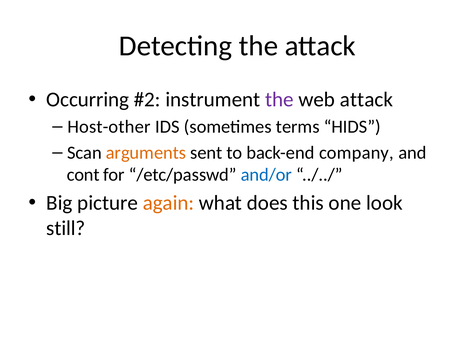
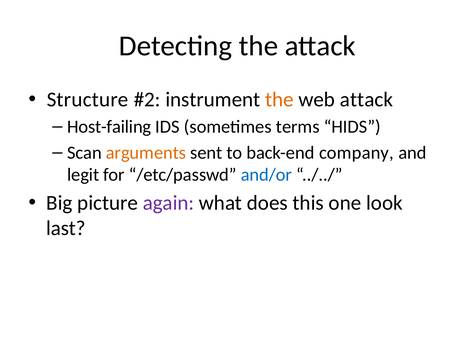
Occurring: Occurring -> Structure (88, 100)
the colour: purple -> orange (279, 100)
Host-other: Host-other -> Host-failing (109, 127)
cont: cont -> legit (83, 175)
again colour: orange -> purple (168, 203)
still: still -> last (66, 228)
